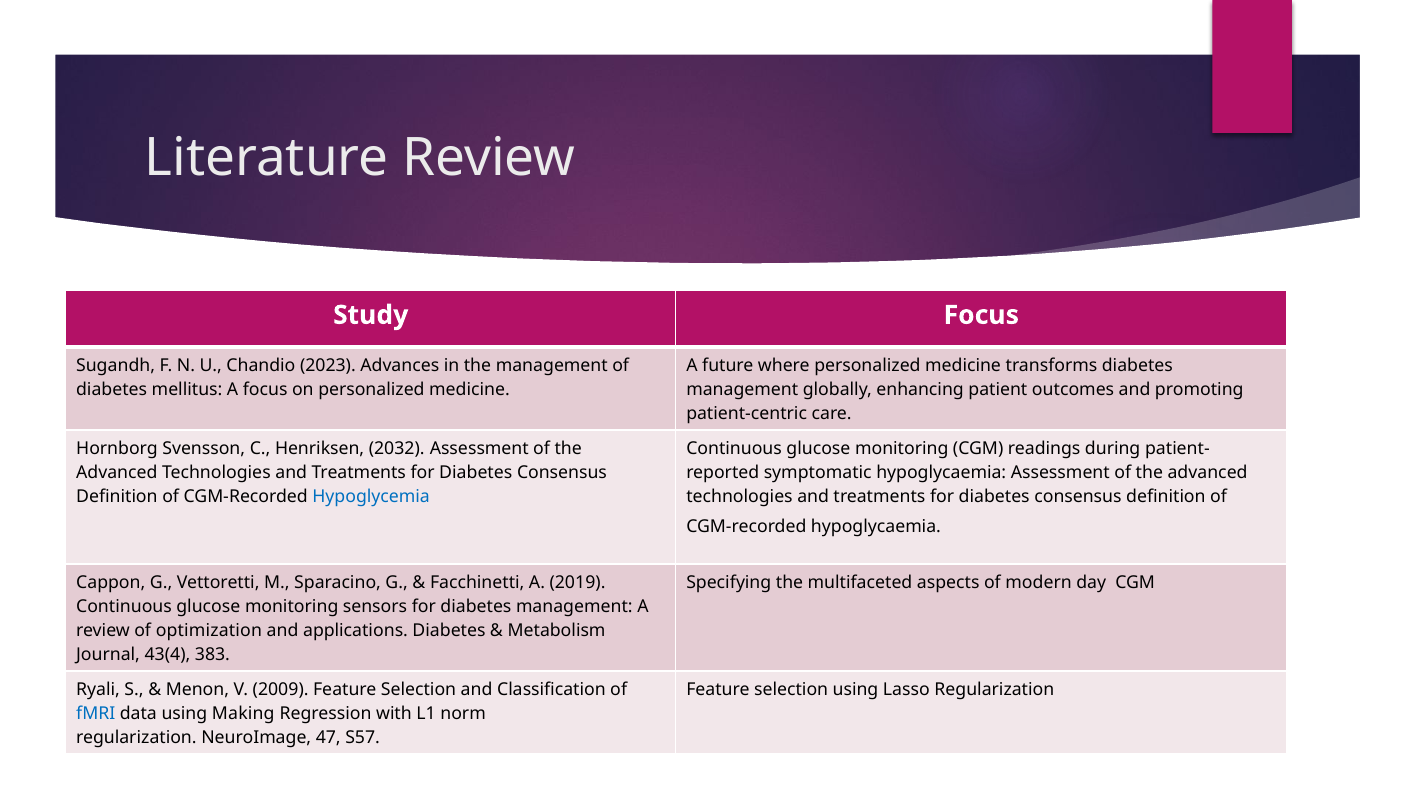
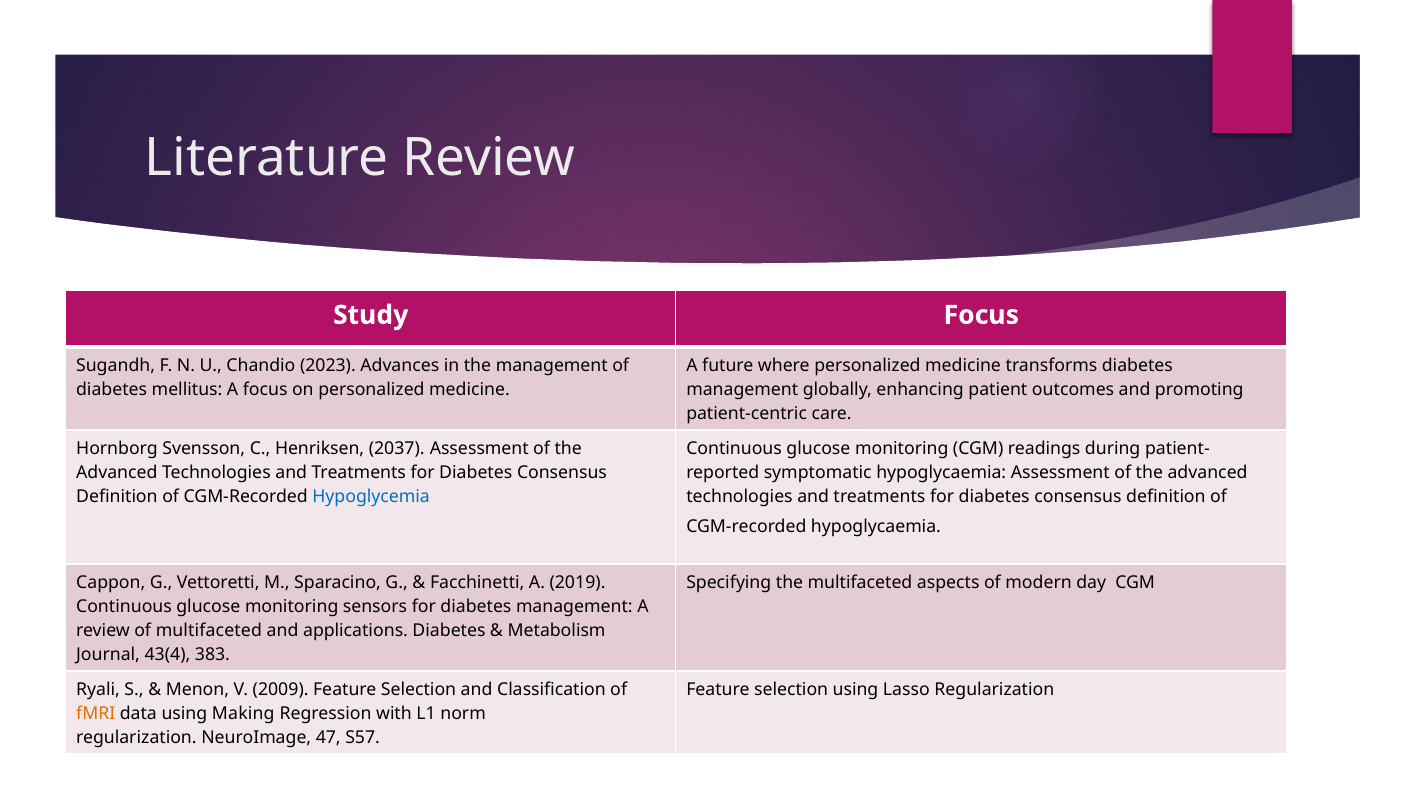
2032: 2032 -> 2037 (397, 448)
of optimization: optimization -> multifaceted (209, 630)
fMRI colour: blue -> orange (96, 713)
